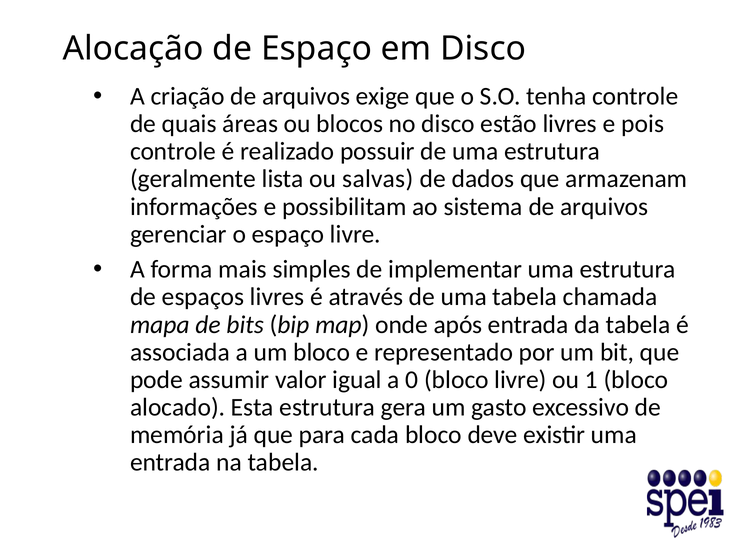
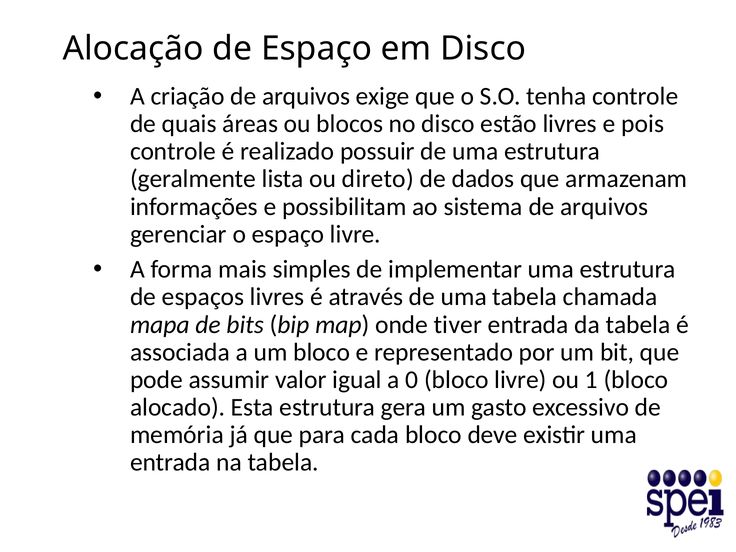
salvas: salvas -> direto (378, 179)
após: após -> tiver (458, 325)
